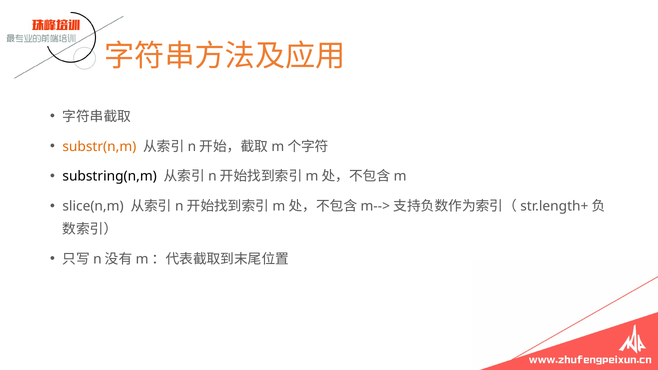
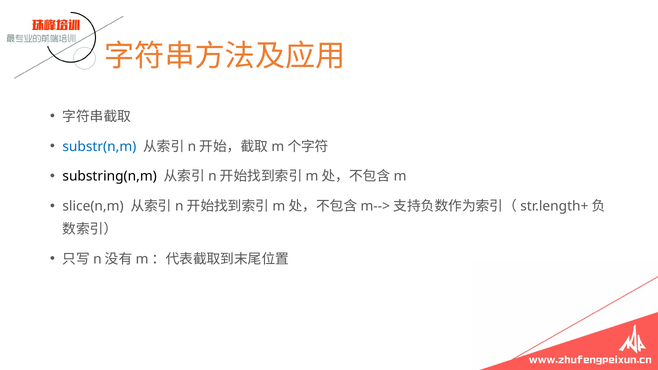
substr(n,m colour: orange -> blue (99, 147)
